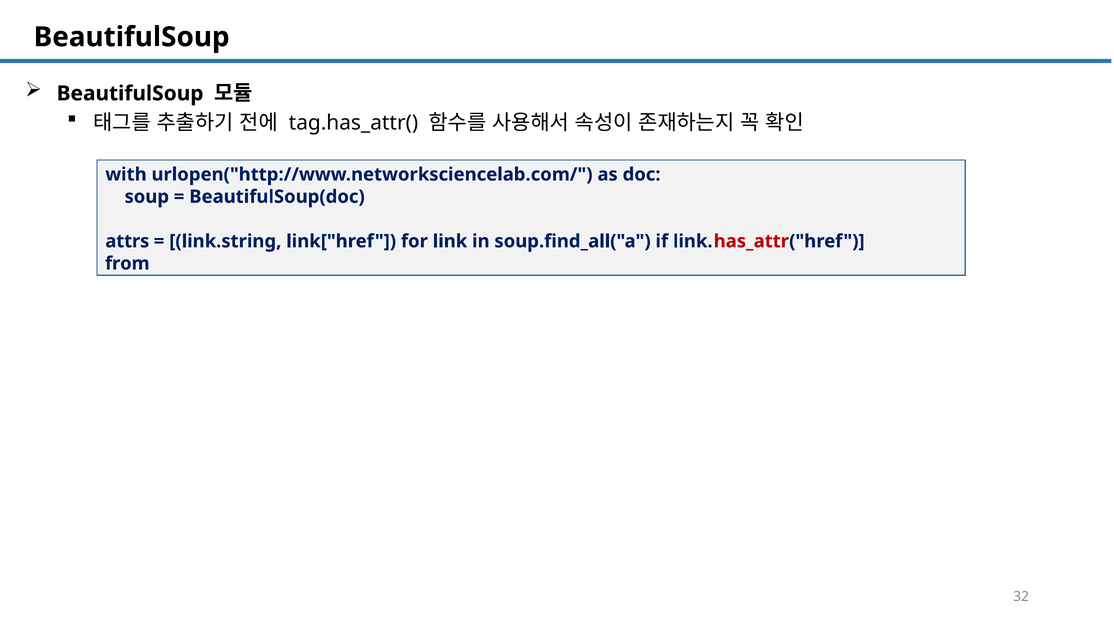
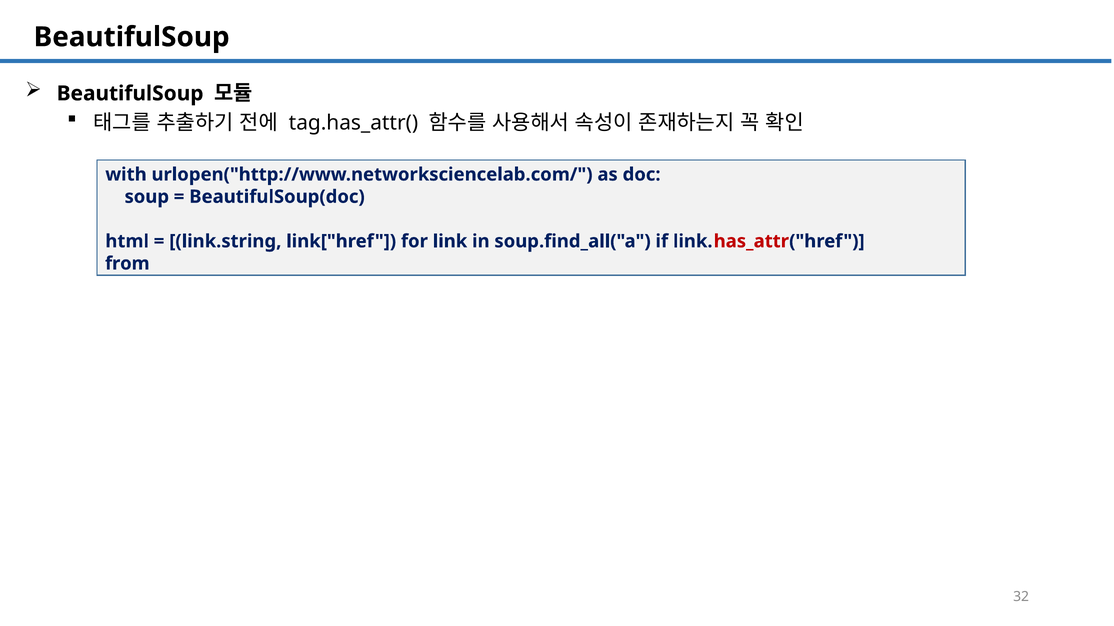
attrs: attrs -> html (127, 241)
